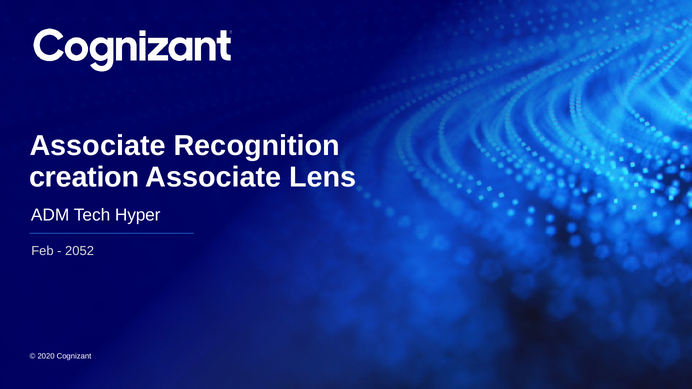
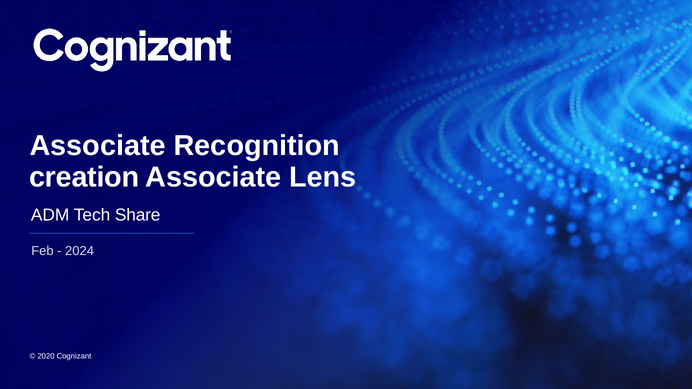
Hyper: Hyper -> Share (138, 215)
2052: 2052 -> 2024 (80, 251)
